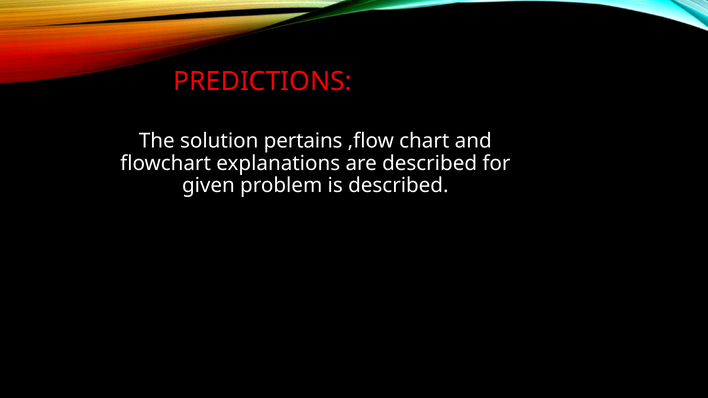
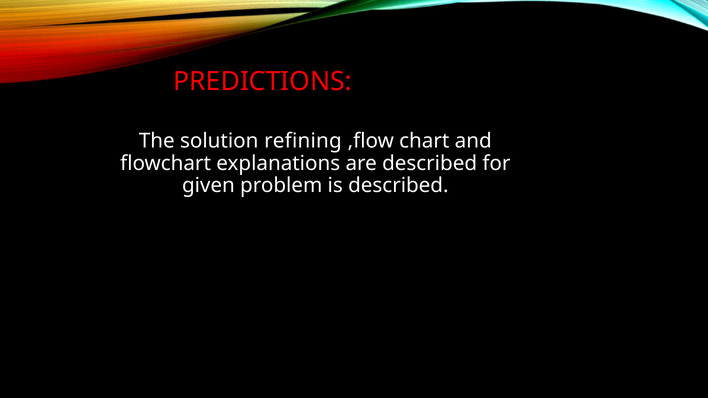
pertains: pertains -> refining (303, 141)
